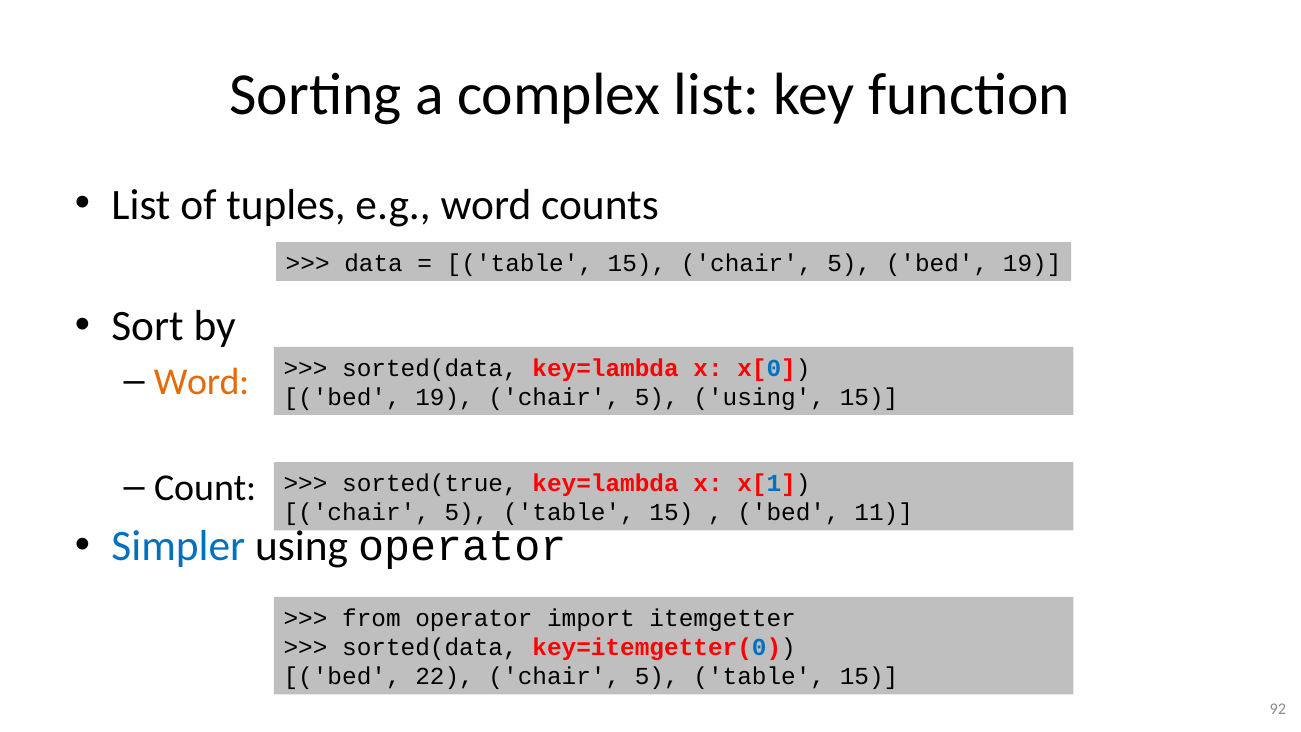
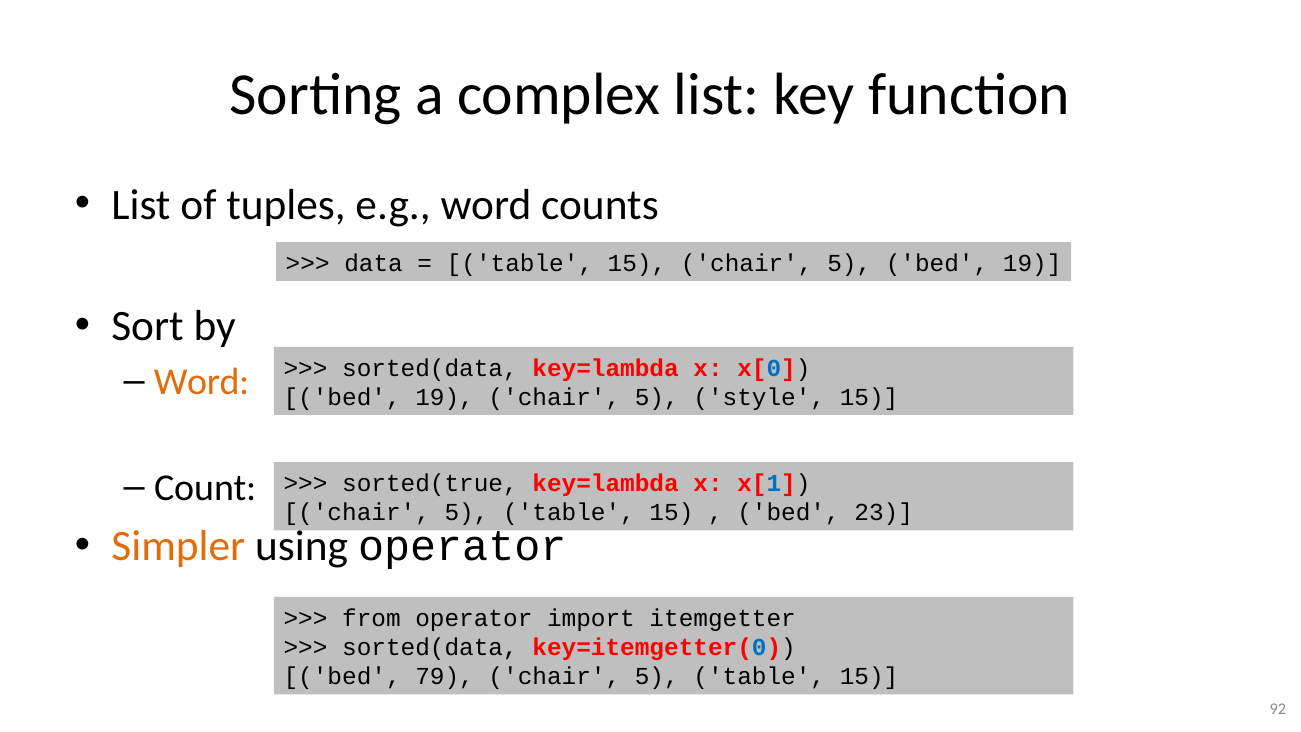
5 using: using -> style (759, 397)
11: 11 -> 23 (884, 512)
Simpler colour: blue -> orange (178, 546)
22: 22 -> 79 (445, 676)
